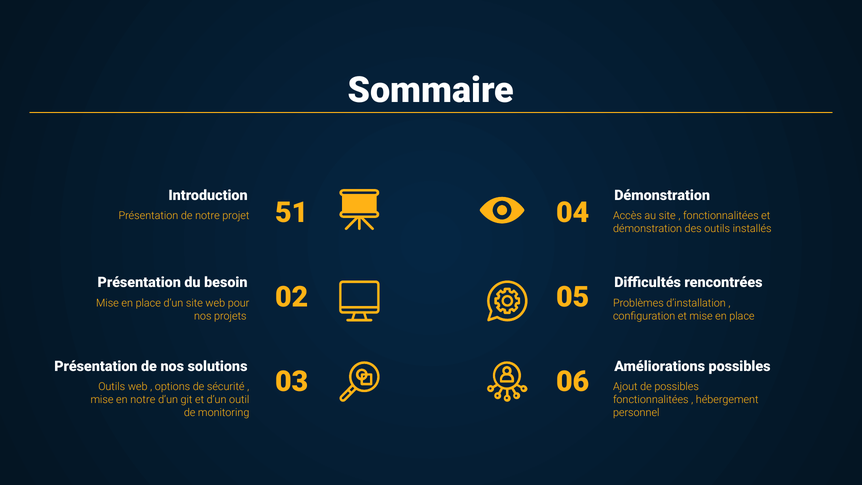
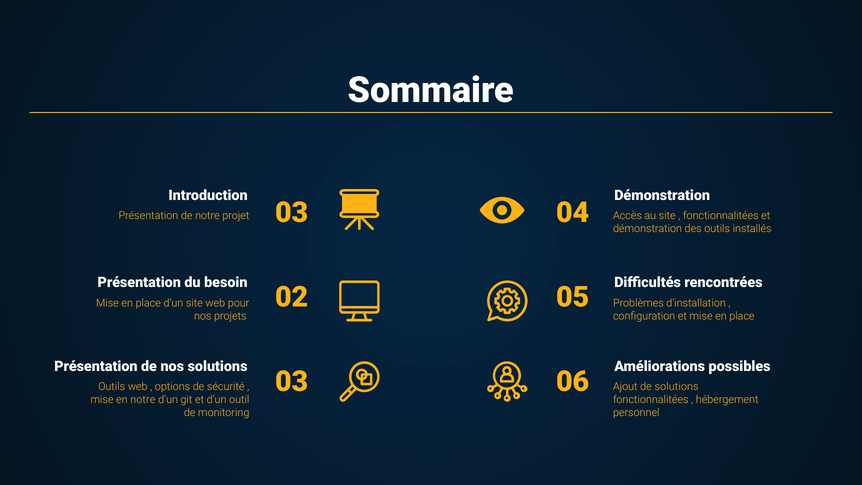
projet 51: 51 -> 03 (292, 213)
de possibles: possibles -> solutions (677, 387)
